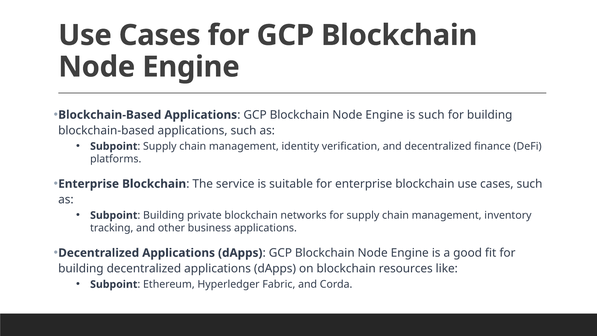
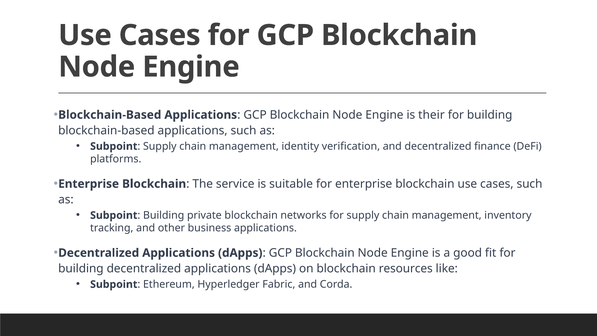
is such: such -> their (431, 115)
